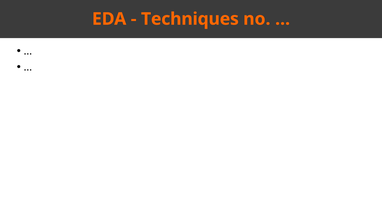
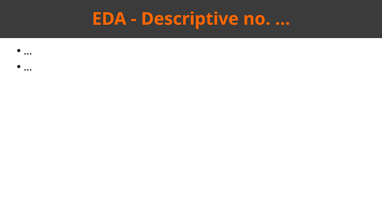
Techniques: Techniques -> Descriptive (190, 19)
